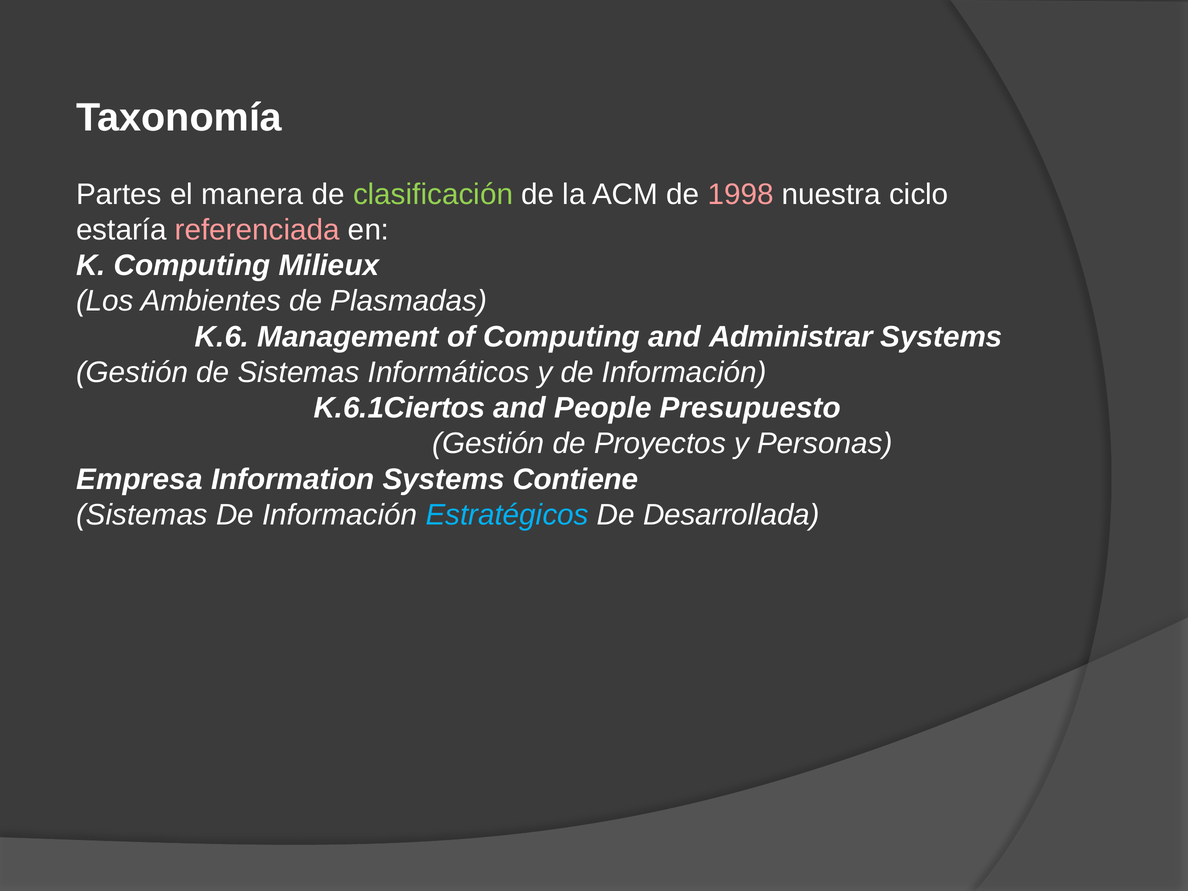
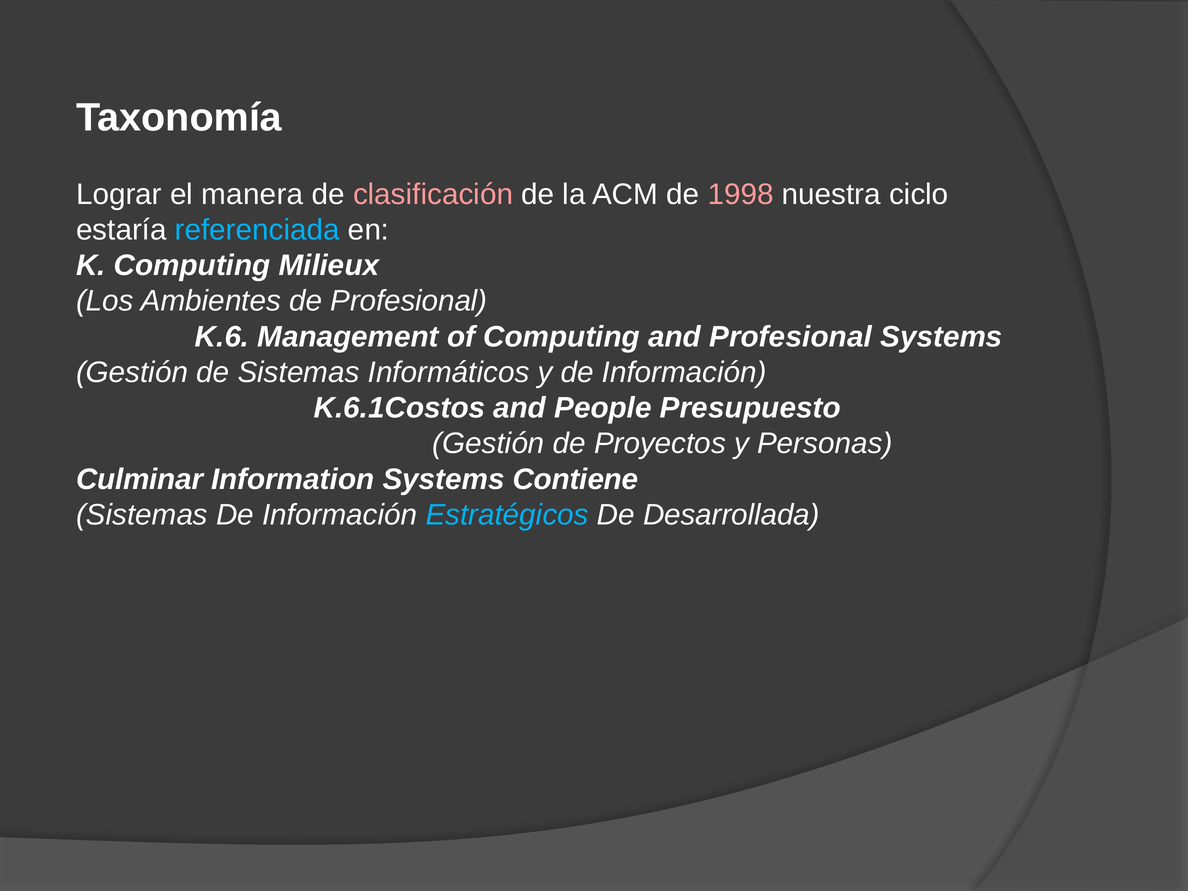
Partes: Partes -> Lograr (119, 194)
clasificación colour: light green -> pink (433, 194)
referenciada colour: pink -> light blue (257, 230)
de Plasmadas: Plasmadas -> Profesional (409, 301)
and Administrar: Administrar -> Profesional (791, 337)
K.6.1Ciertos: K.6.1Ciertos -> K.6.1Costos (399, 408)
Empresa: Empresa -> Culminar (140, 479)
